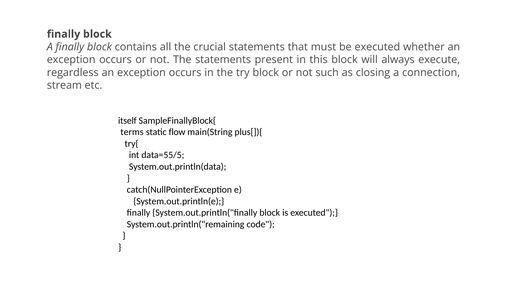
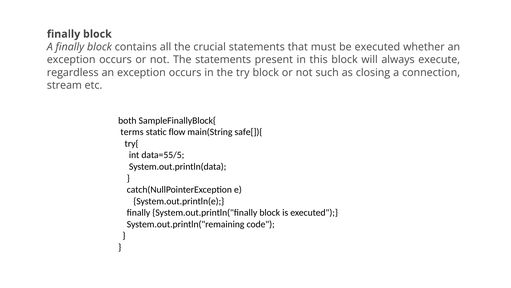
itself: itself -> both (127, 120)
plus[]){: plus[]){ -> safe[]){ (248, 132)
